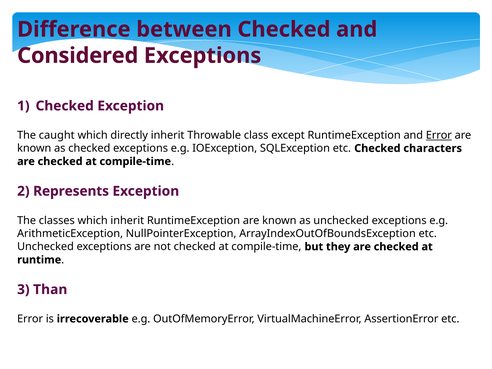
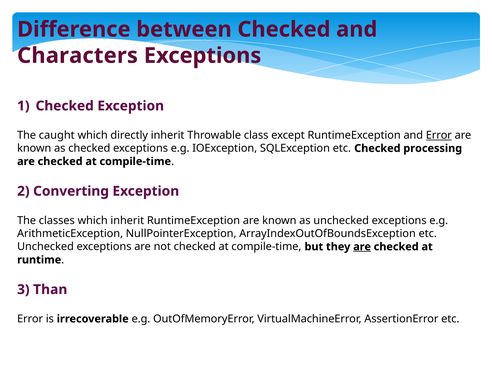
Considered: Considered -> Characters (78, 56)
characters: characters -> processing (433, 148)
Represents: Represents -> Converting (71, 191)
are underline: none -> present (362, 247)
